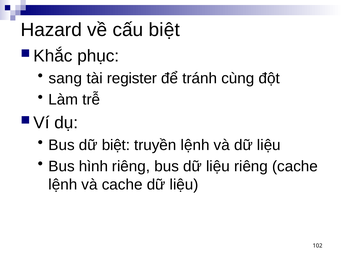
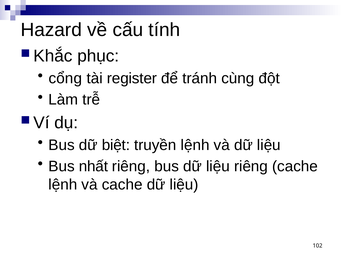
cấu biệt: biệt -> tính (164, 30)
sang: sang -> cổng (65, 78)
hình: hình -> nhất (93, 166)
